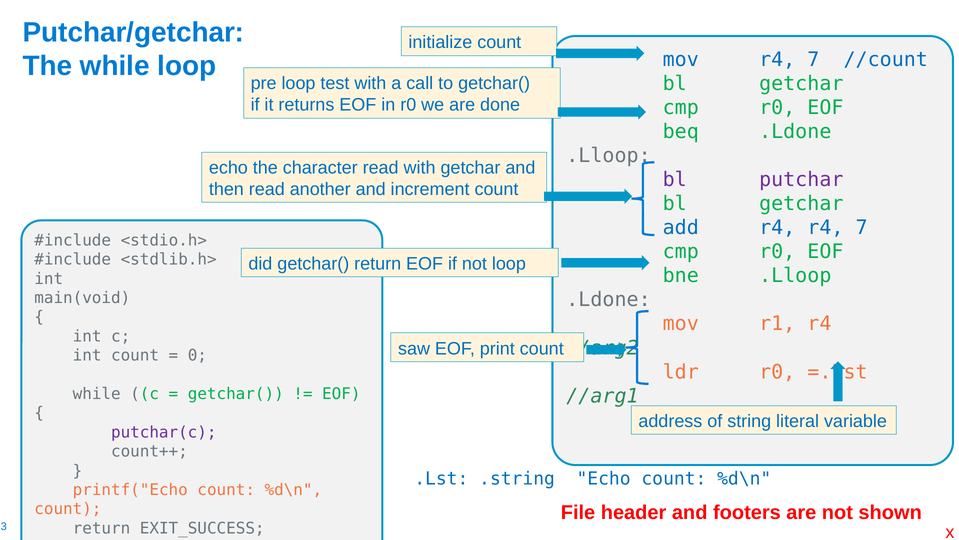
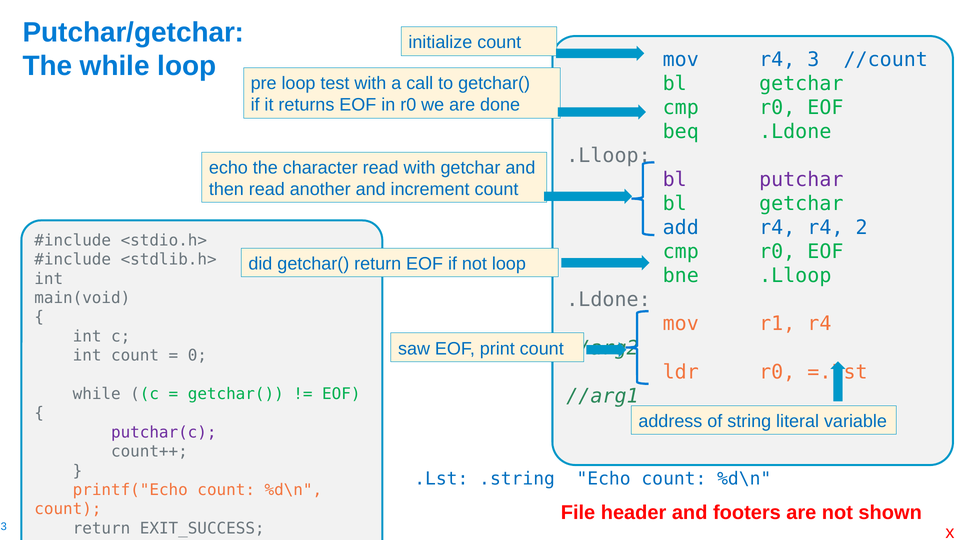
mov r4 7: 7 -> 3 (813, 60)
r4 r4 7: 7 -> 2 (862, 228)
